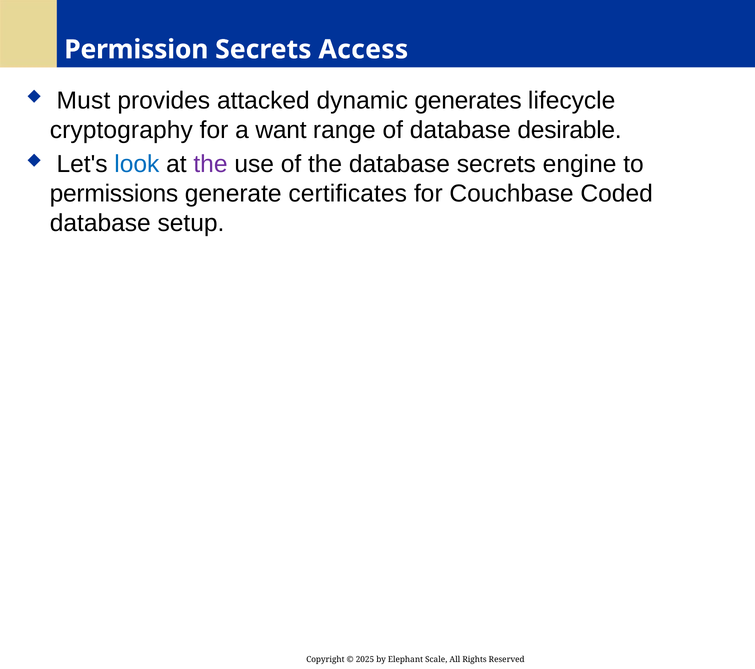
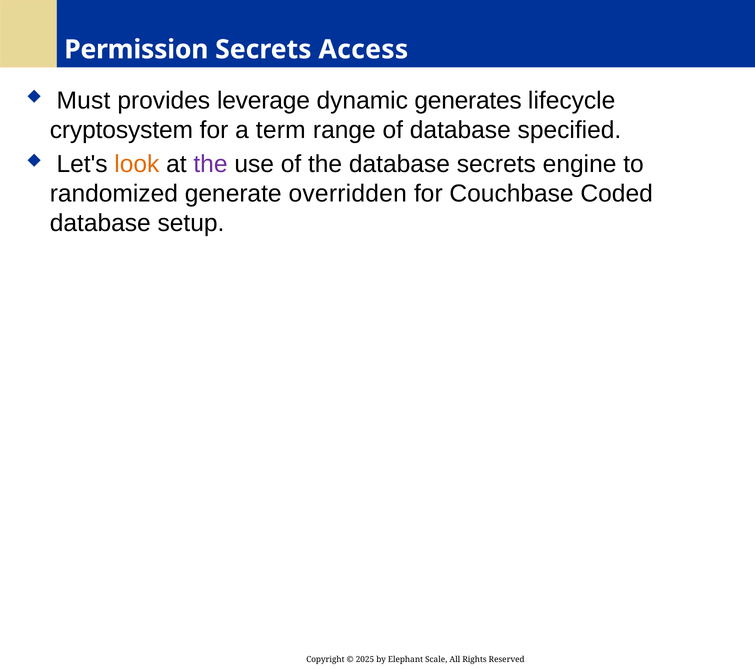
attacked: attacked -> leverage (263, 100)
cryptography: cryptography -> cryptosystem (121, 130)
want: want -> term (281, 130)
desirable: desirable -> specified (569, 130)
look colour: blue -> orange (137, 164)
permissions: permissions -> randomized (114, 194)
certificates: certificates -> overridden (348, 194)
